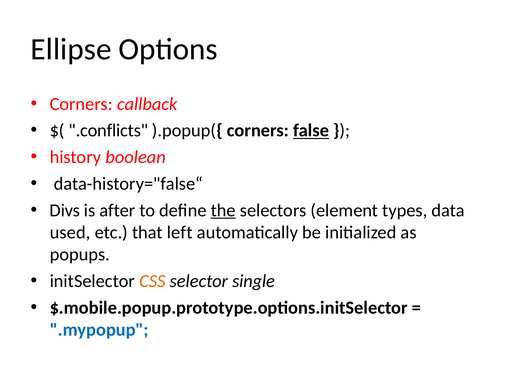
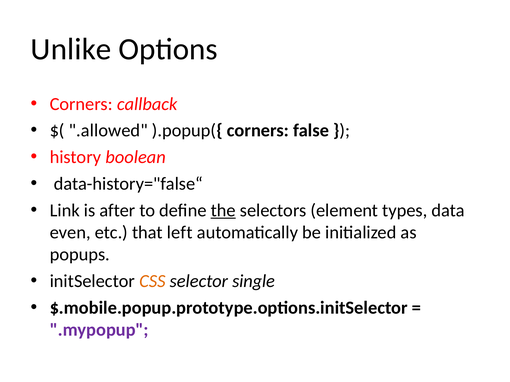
Ellipse: Ellipse -> Unlike (71, 49)
.conflicts: .conflicts -> .allowed (108, 131)
false underline: present -> none (311, 131)
Divs: Divs -> Link (65, 211)
used: used -> even (70, 233)
.mypopup colour: blue -> purple (99, 330)
